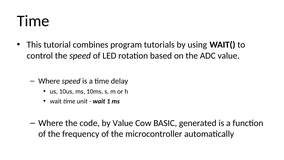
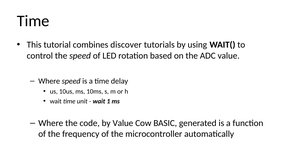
program: program -> discover (126, 45)
